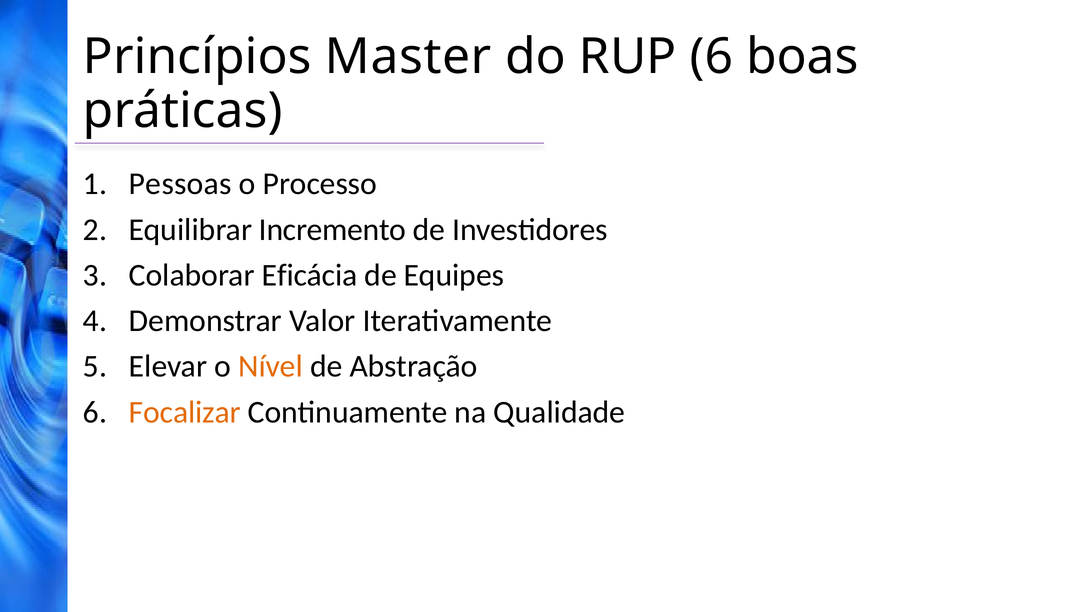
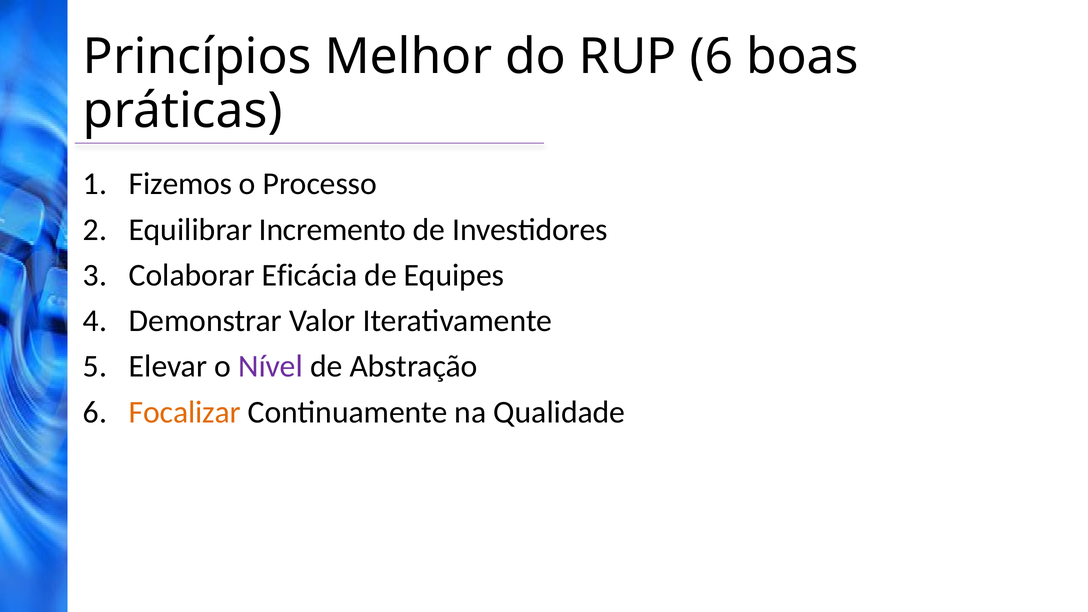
Master: Master -> Melhor (408, 57)
Pessoas: Pessoas -> Fizemos (180, 184)
Nível colour: orange -> purple (271, 366)
